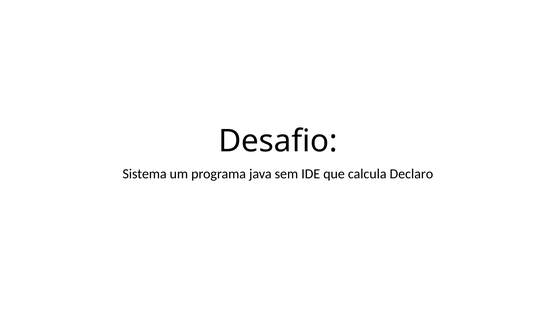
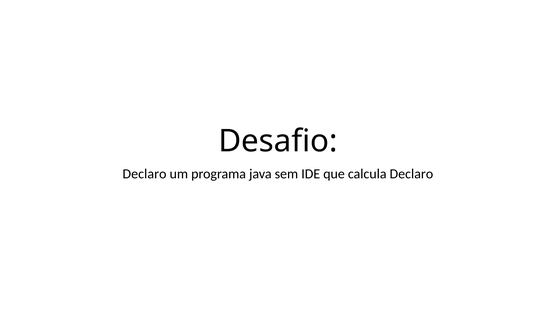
Sistema: Sistema -> Declaro (144, 174)
